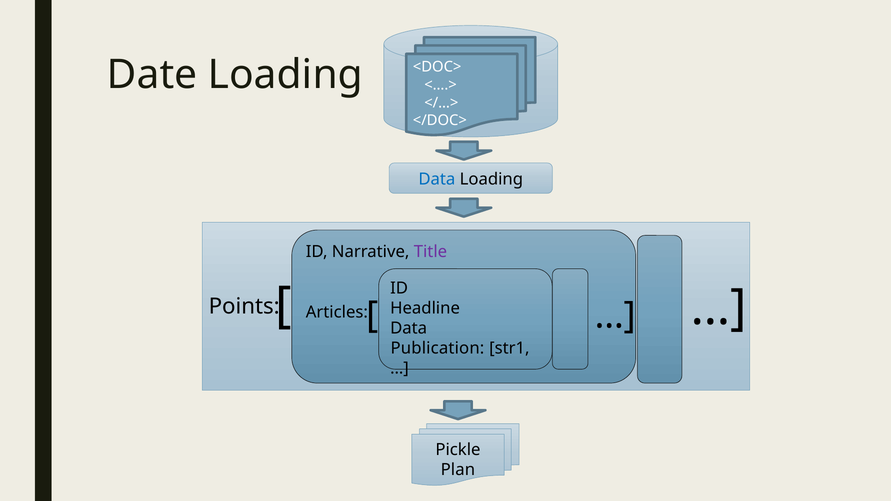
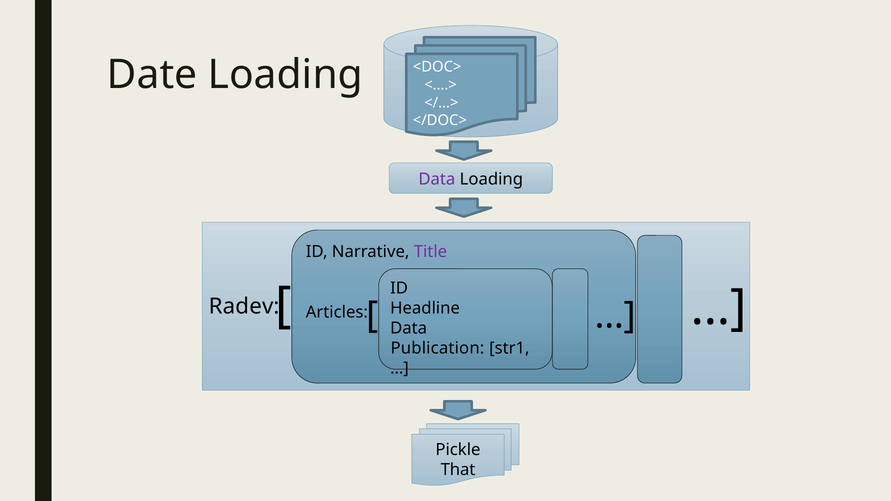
Data colour: blue -> purple (437, 179)
Points: Points -> Radev (244, 306)
Plan: Plan -> That (458, 470)
